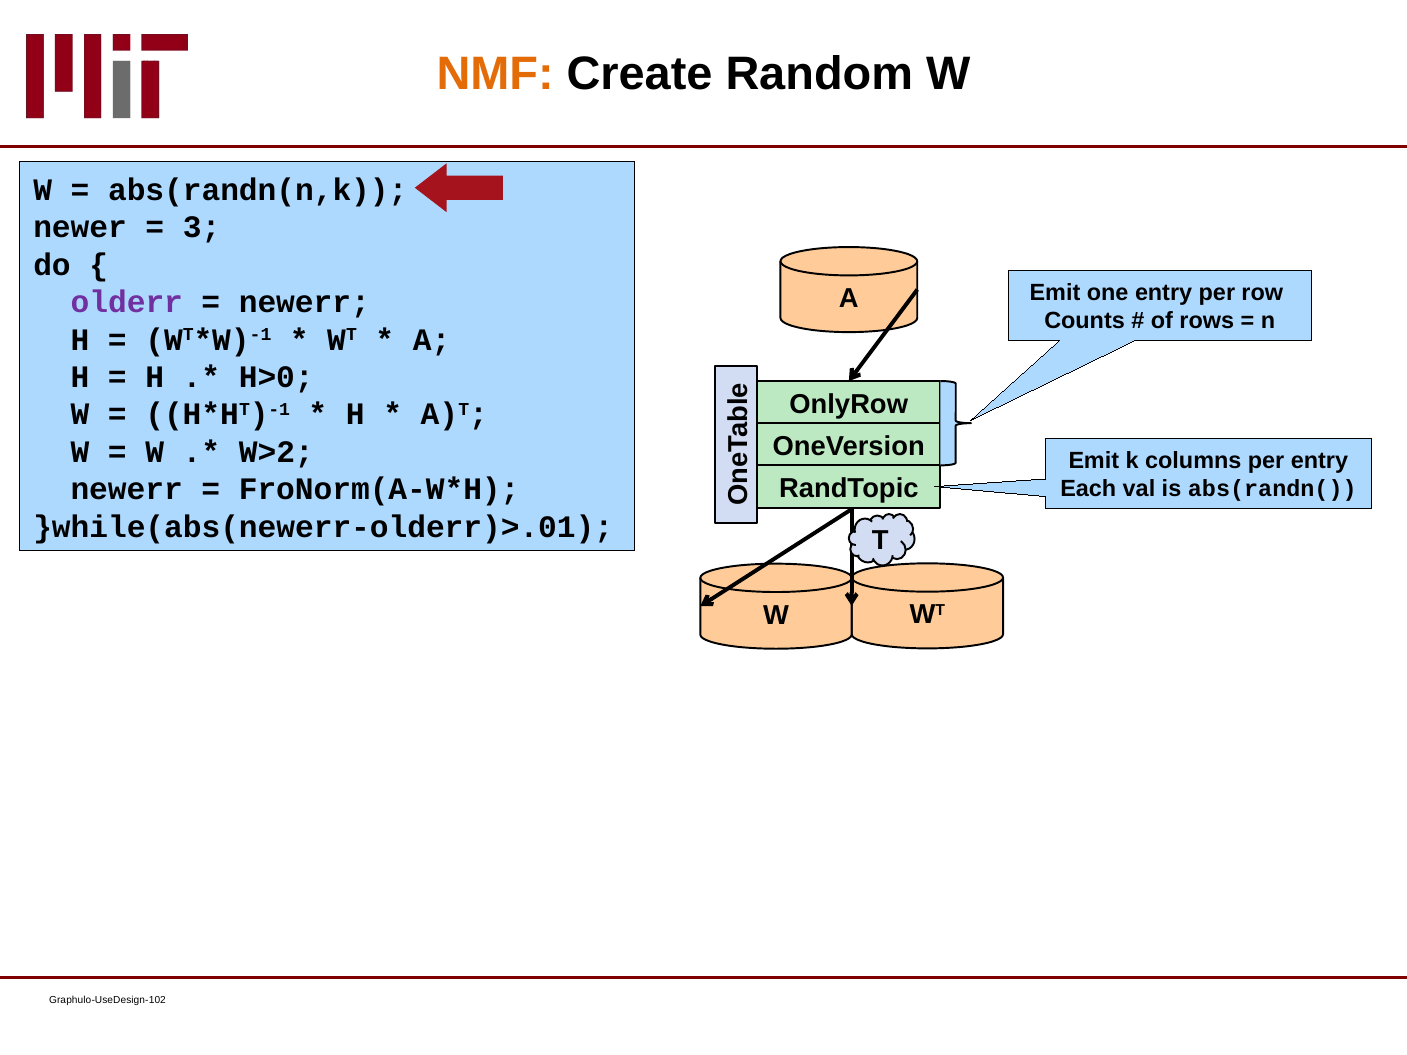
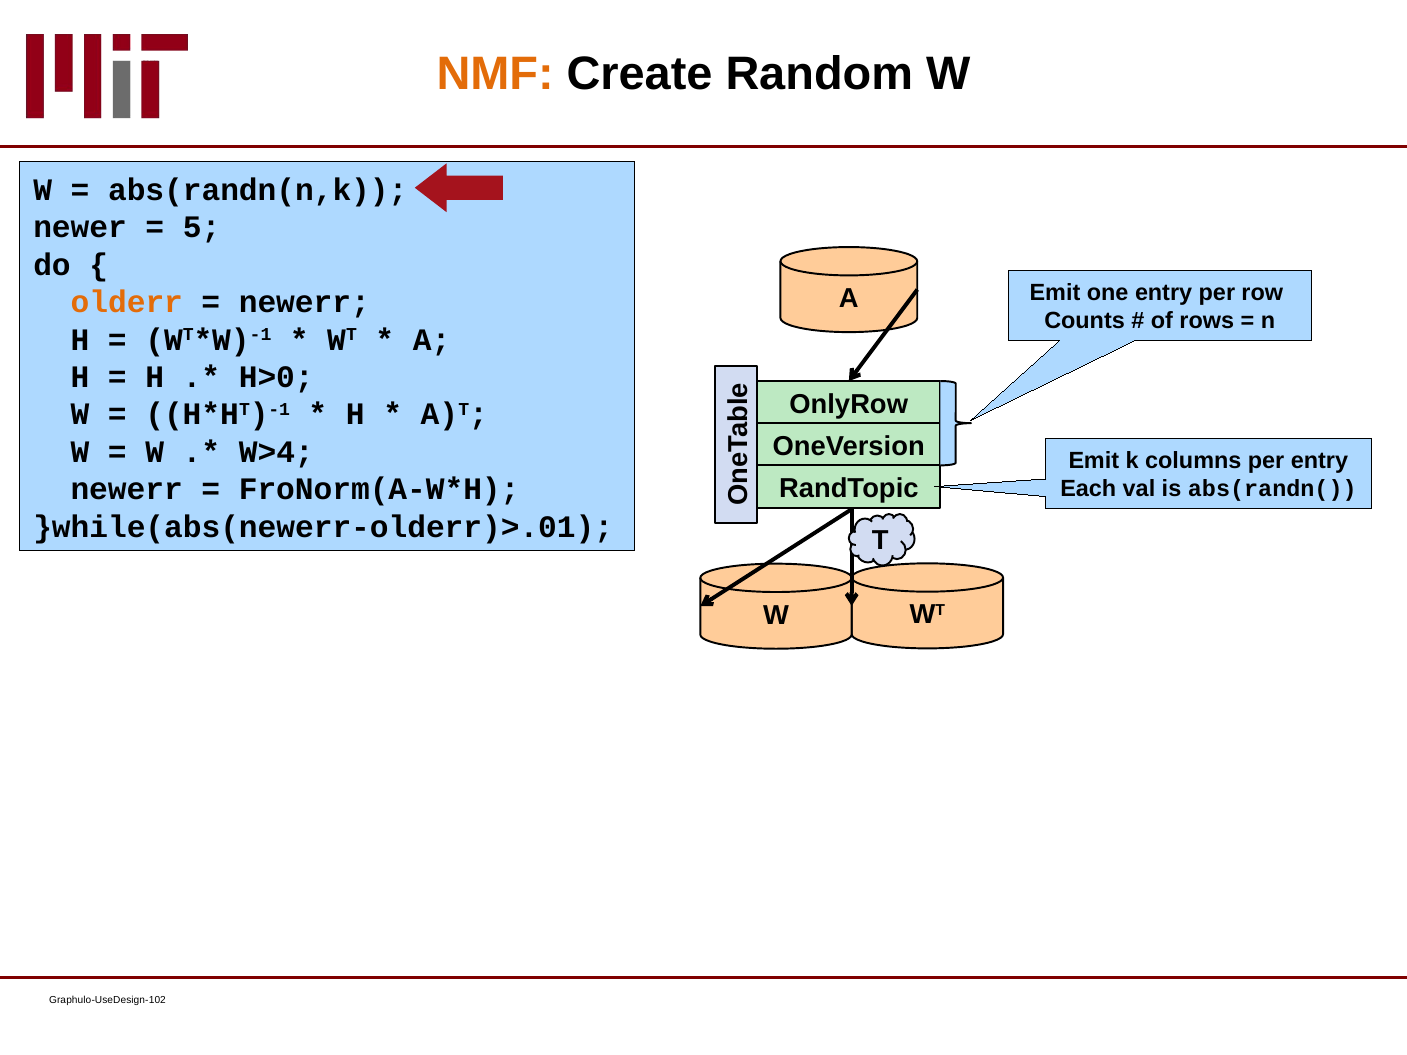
3: 3 -> 5 (202, 227)
olderr colour: purple -> orange (127, 302)
W>2: W>2 -> W>4 (276, 452)
